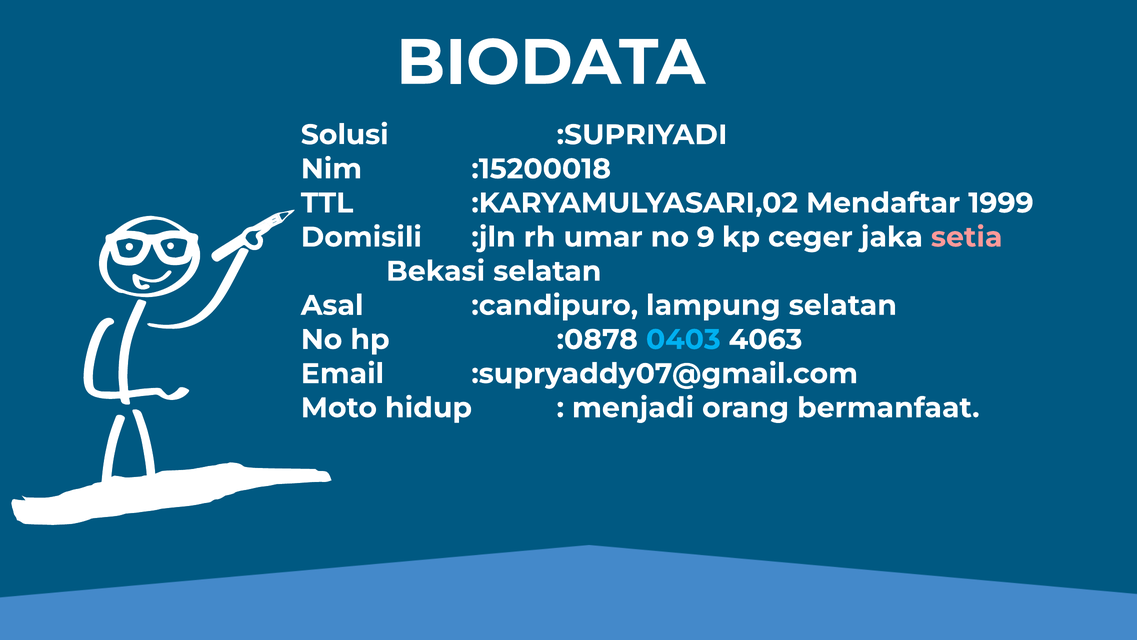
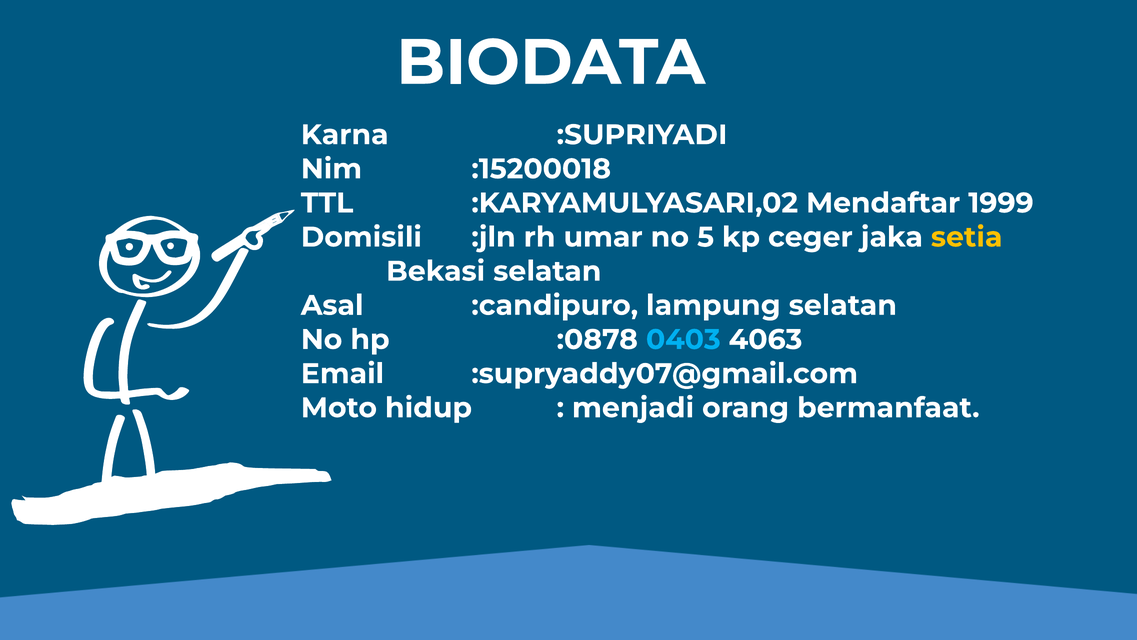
Solusi: Solusi -> Karna (345, 135)
9: 9 -> 5 (706, 237)
setia colour: pink -> yellow (967, 237)
